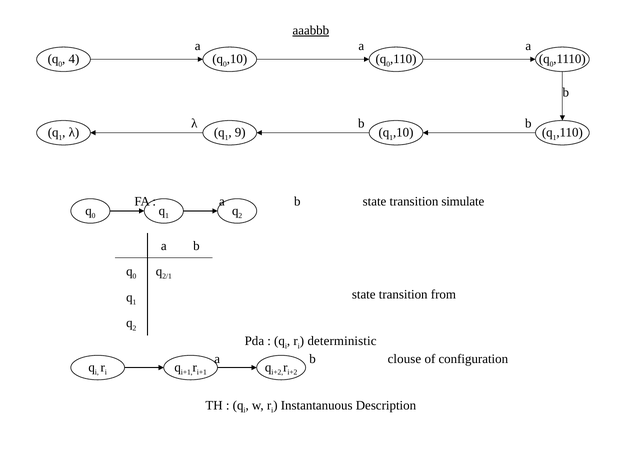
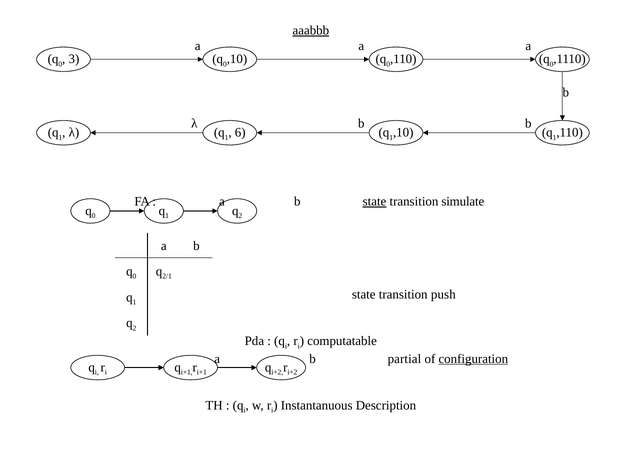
4: 4 -> 3 (74, 59)
9: 9 -> 6 (240, 132)
state underline: none -> present (374, 201)
from: from -> push (443, 294)
deterministic: deterministic -> computatable (342, 341)
clouse: clouse -> partial (404, 359)
configuration underline: none -> present (473, 359)
